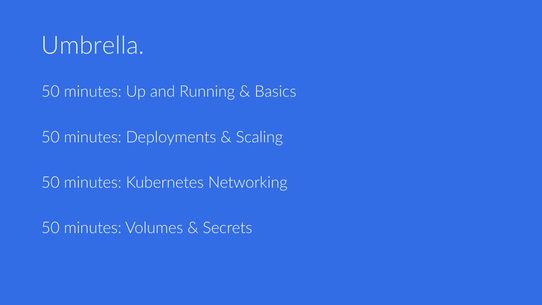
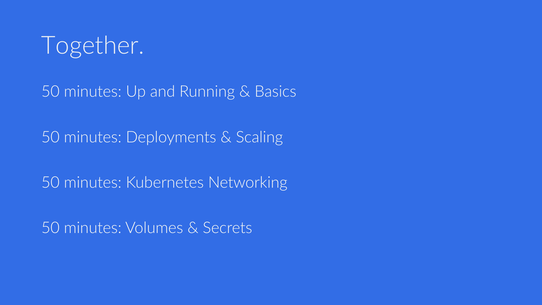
Umbrella: Umbrella -> Together (93, 46)
